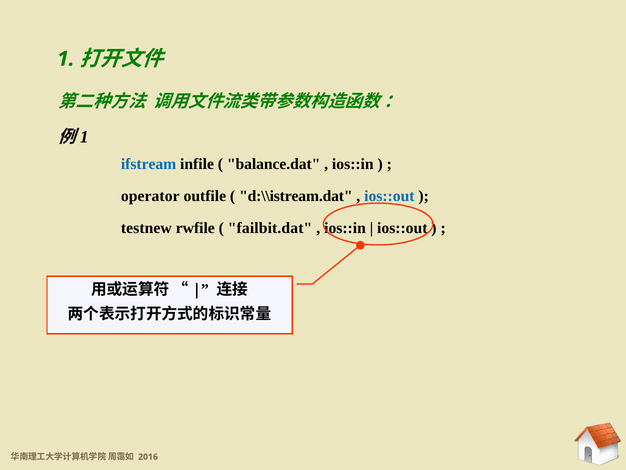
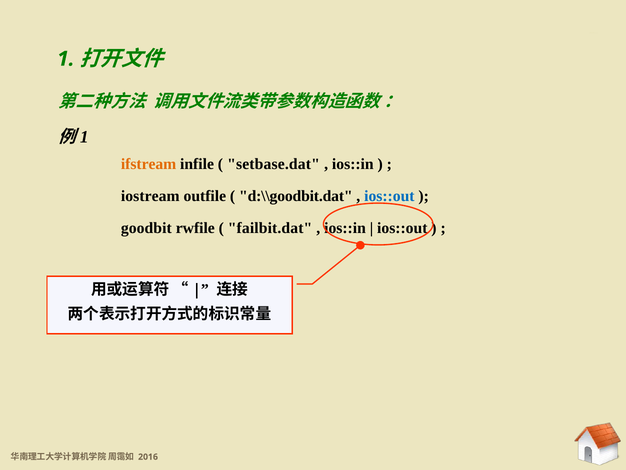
ifstream colour: blue -> orange (149, 164)
balance.dat: balance.dat -> setbase.dat (274, 164)
operator: operator -> iostream (150, 196)
d:\\istream.dat: d:\\istream.dat -> d:\\goodbit.dat (296, 196)
testnew: testnew -> goodbit (146, 228)
